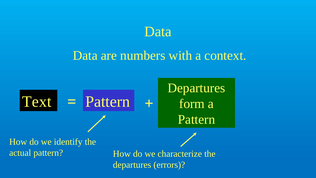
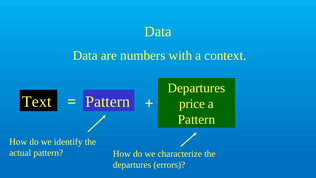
form: form -> price (192, 104)
